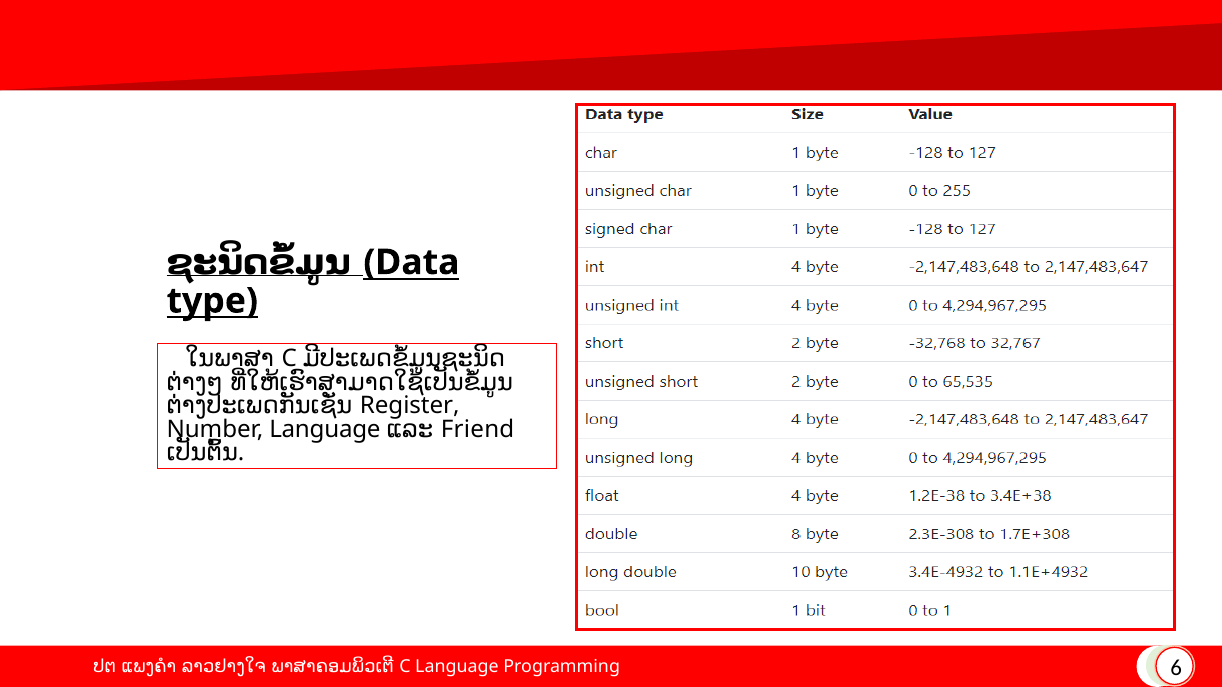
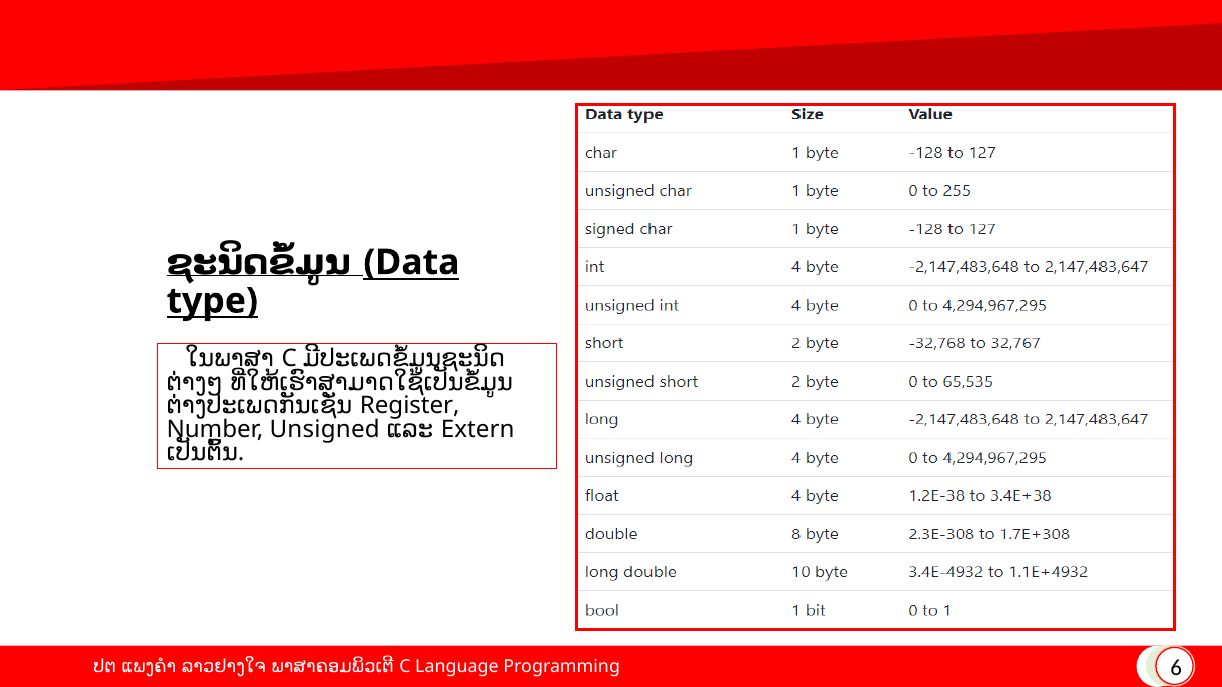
Number Language: Language -> Unsigned (325, 430)
Friend: Friend -> Extern (478, 430)
